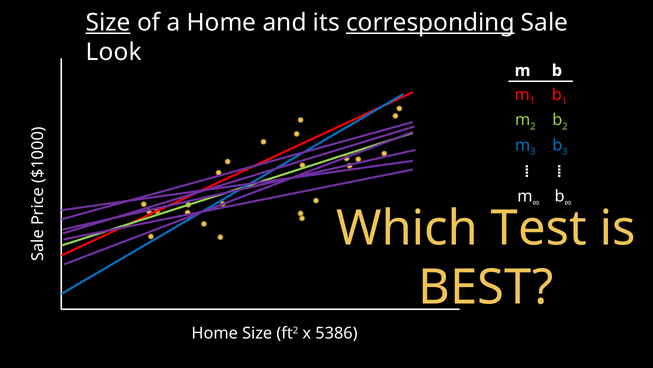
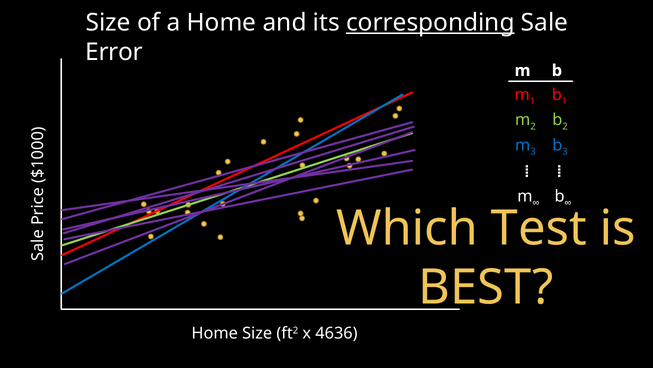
Size underline: present -> none (108, 23)
Look: Look -> Error (114, 52)
5386: 5386 -> 4636 (336, 333)
